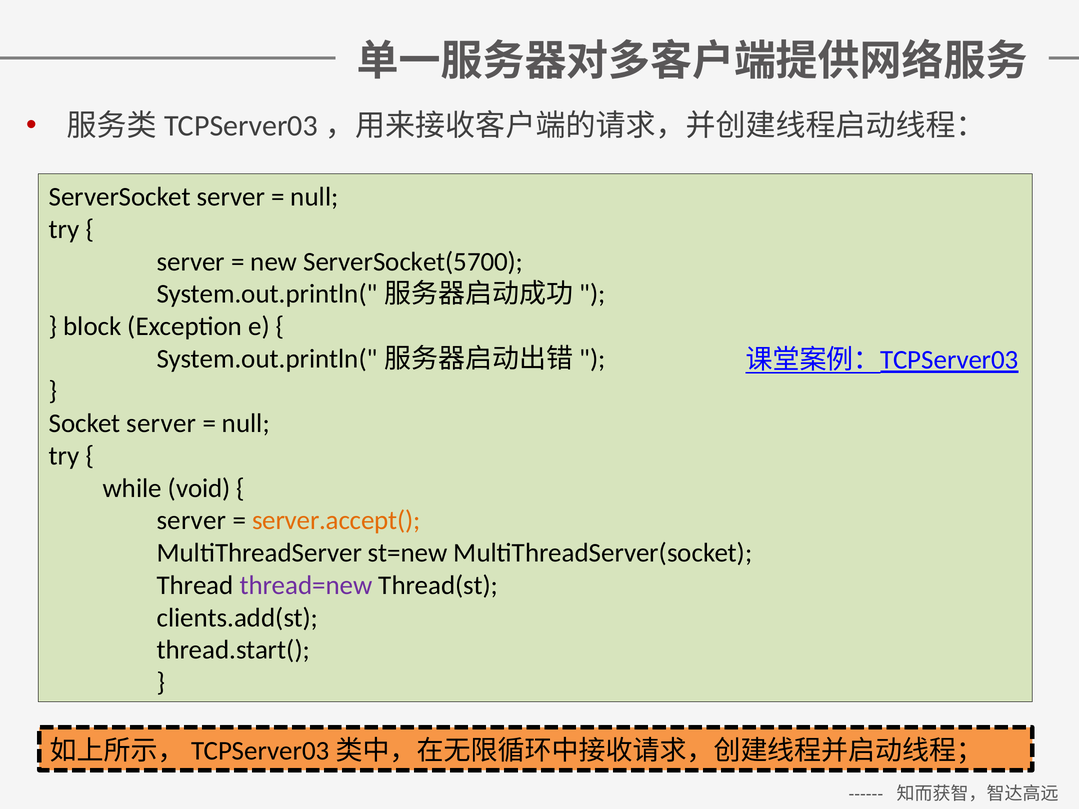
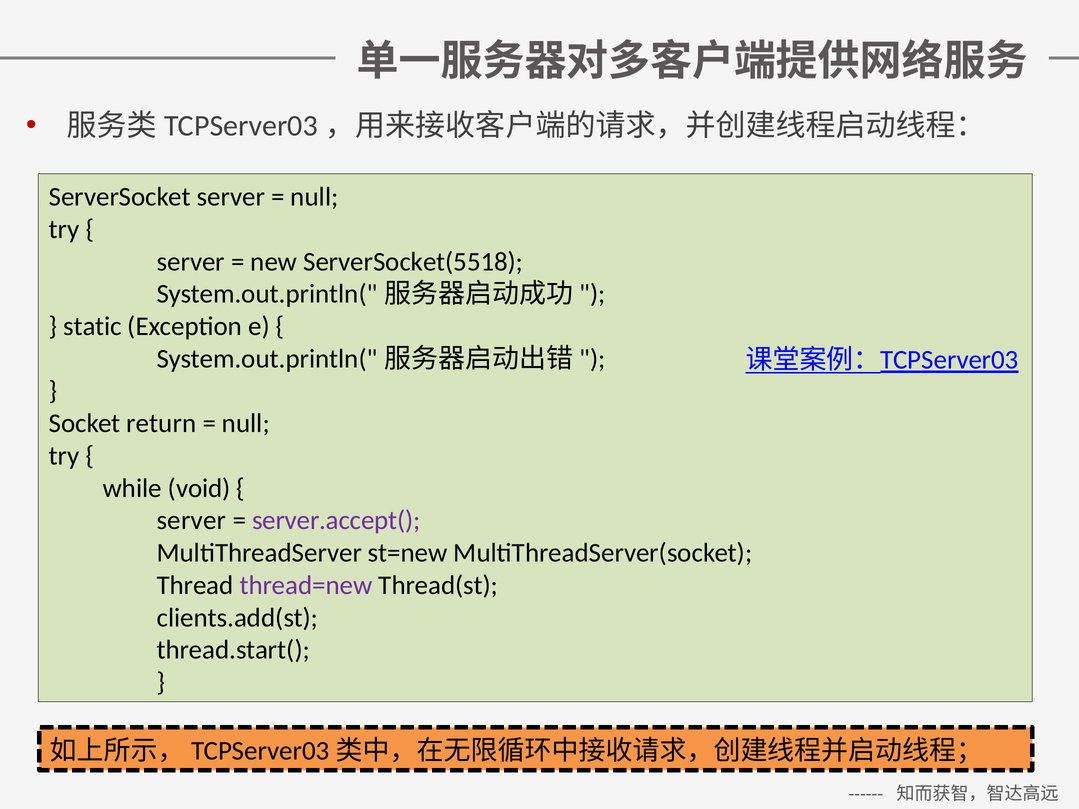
ServerSocket(5700: ServerSocket(5700 -> ServerSocket(5518 (413, 262)
block: block -> static (92, 326)
Socket server: server -> return (161, 424)
server.accept( colour: orange -> purple (336, 521)
